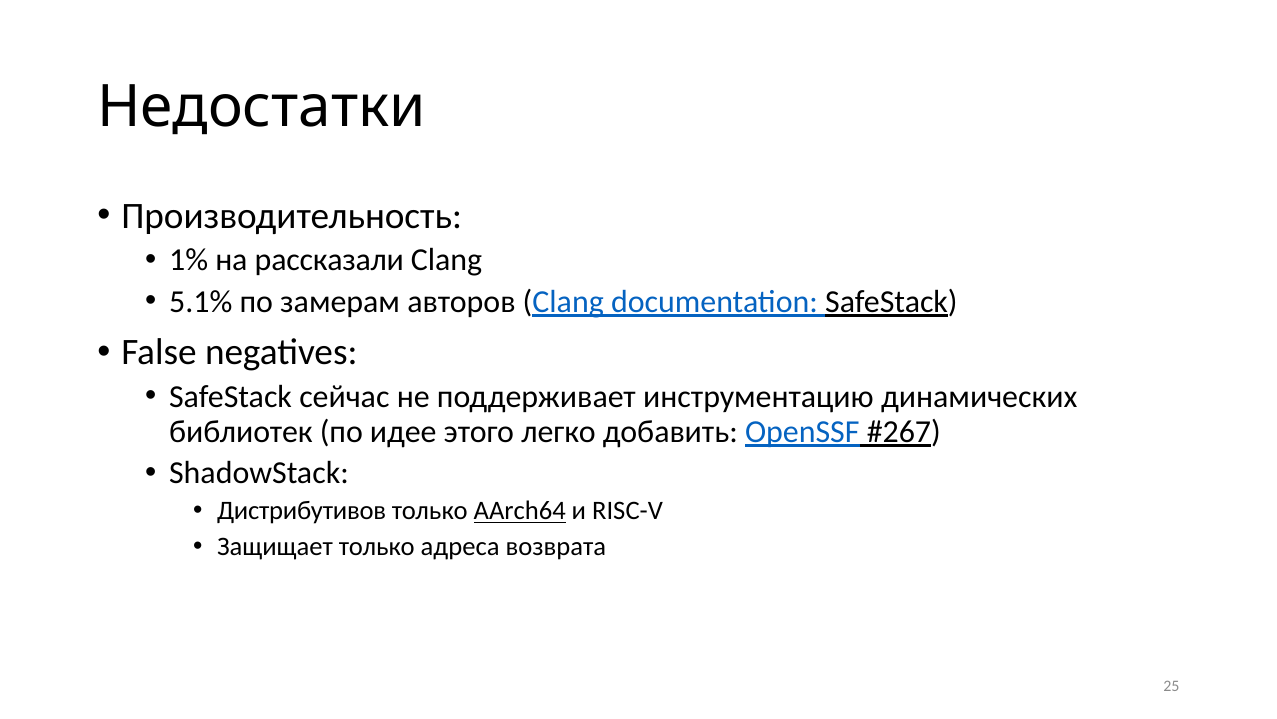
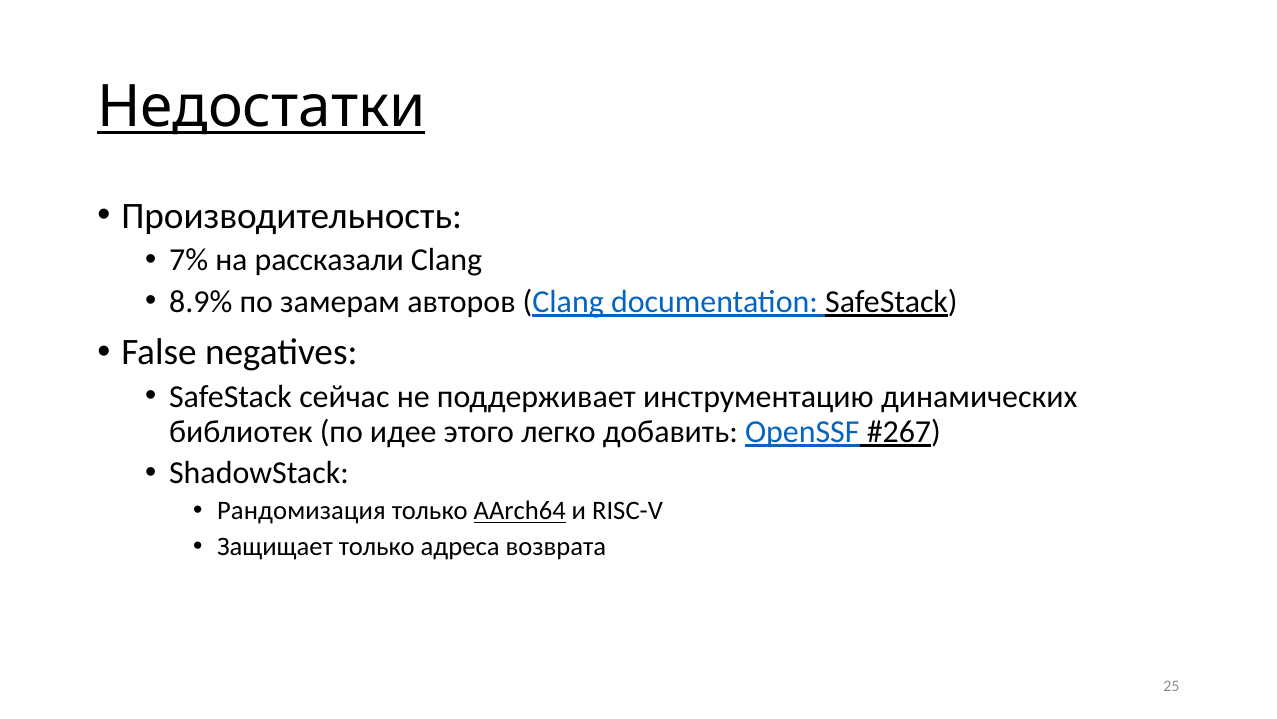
Недостатки underline: none -> present (261, 107)
1%: 1% -> 7% (189, 260)
5.1%: 5.1% -> 8.9% (201, 301)
Дистрибутивов: Дистрибутивов -> Рандомизация (301, 511)
